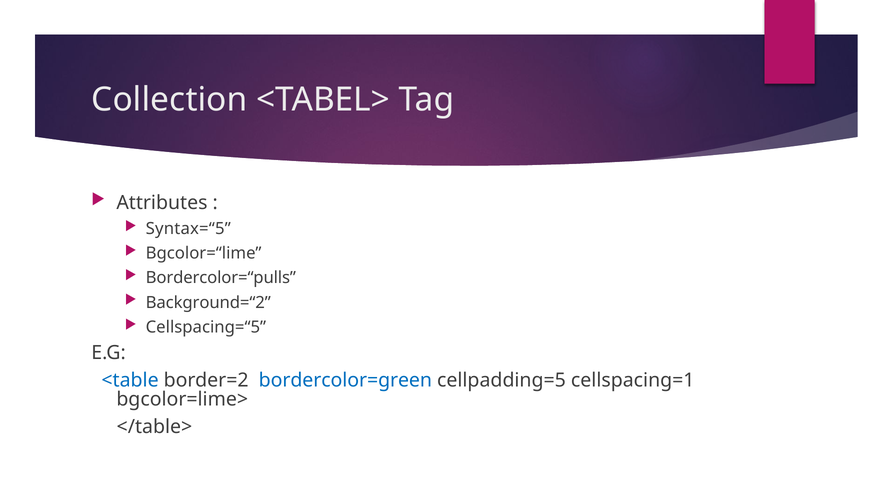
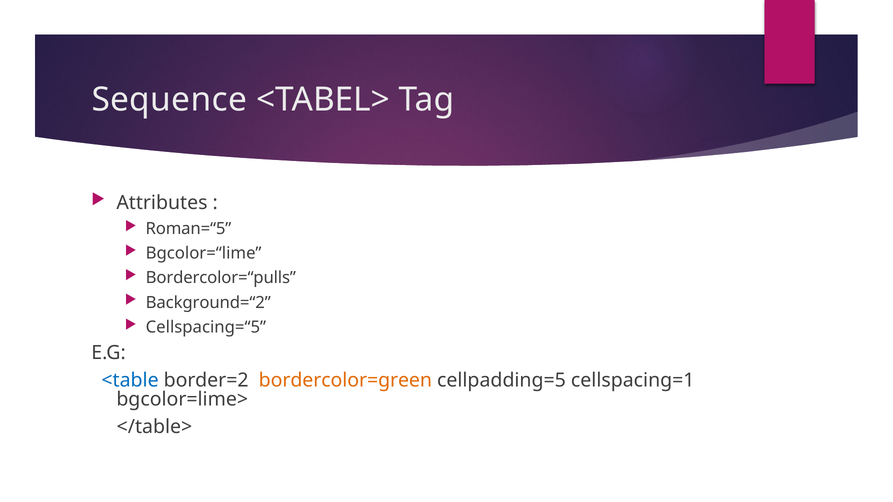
Collection: Collection -> Sequence (169, 100)
Syntax=“5: Syntax=“5 -> Roman=“5 (188, 229)
bordercolor=green colour: blue -> orange (345, 381)
